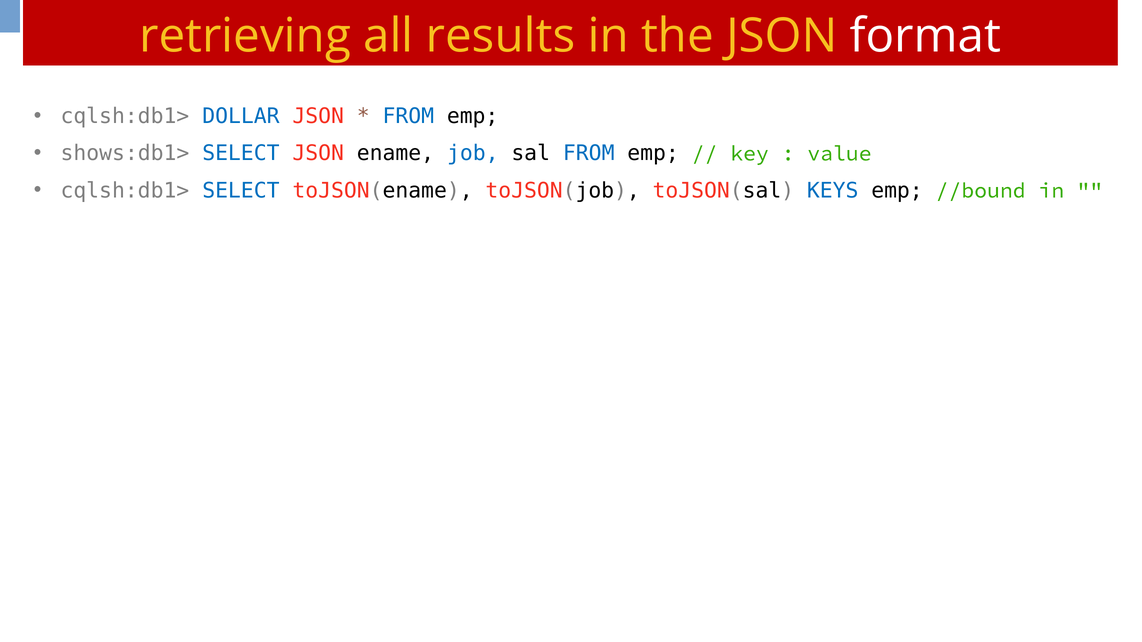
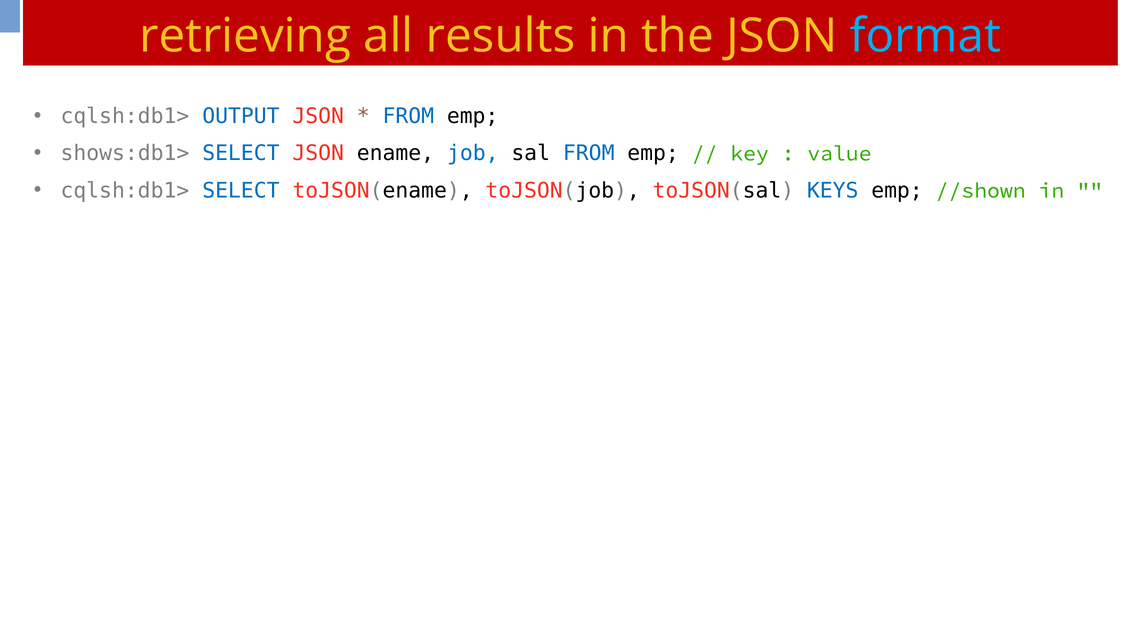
format colour: white -> light blue (925, 36)
DOLLAR: DOLLAR -> OUTPUT (241, 116)
//bound: //bound -> //shown (981, 191)
